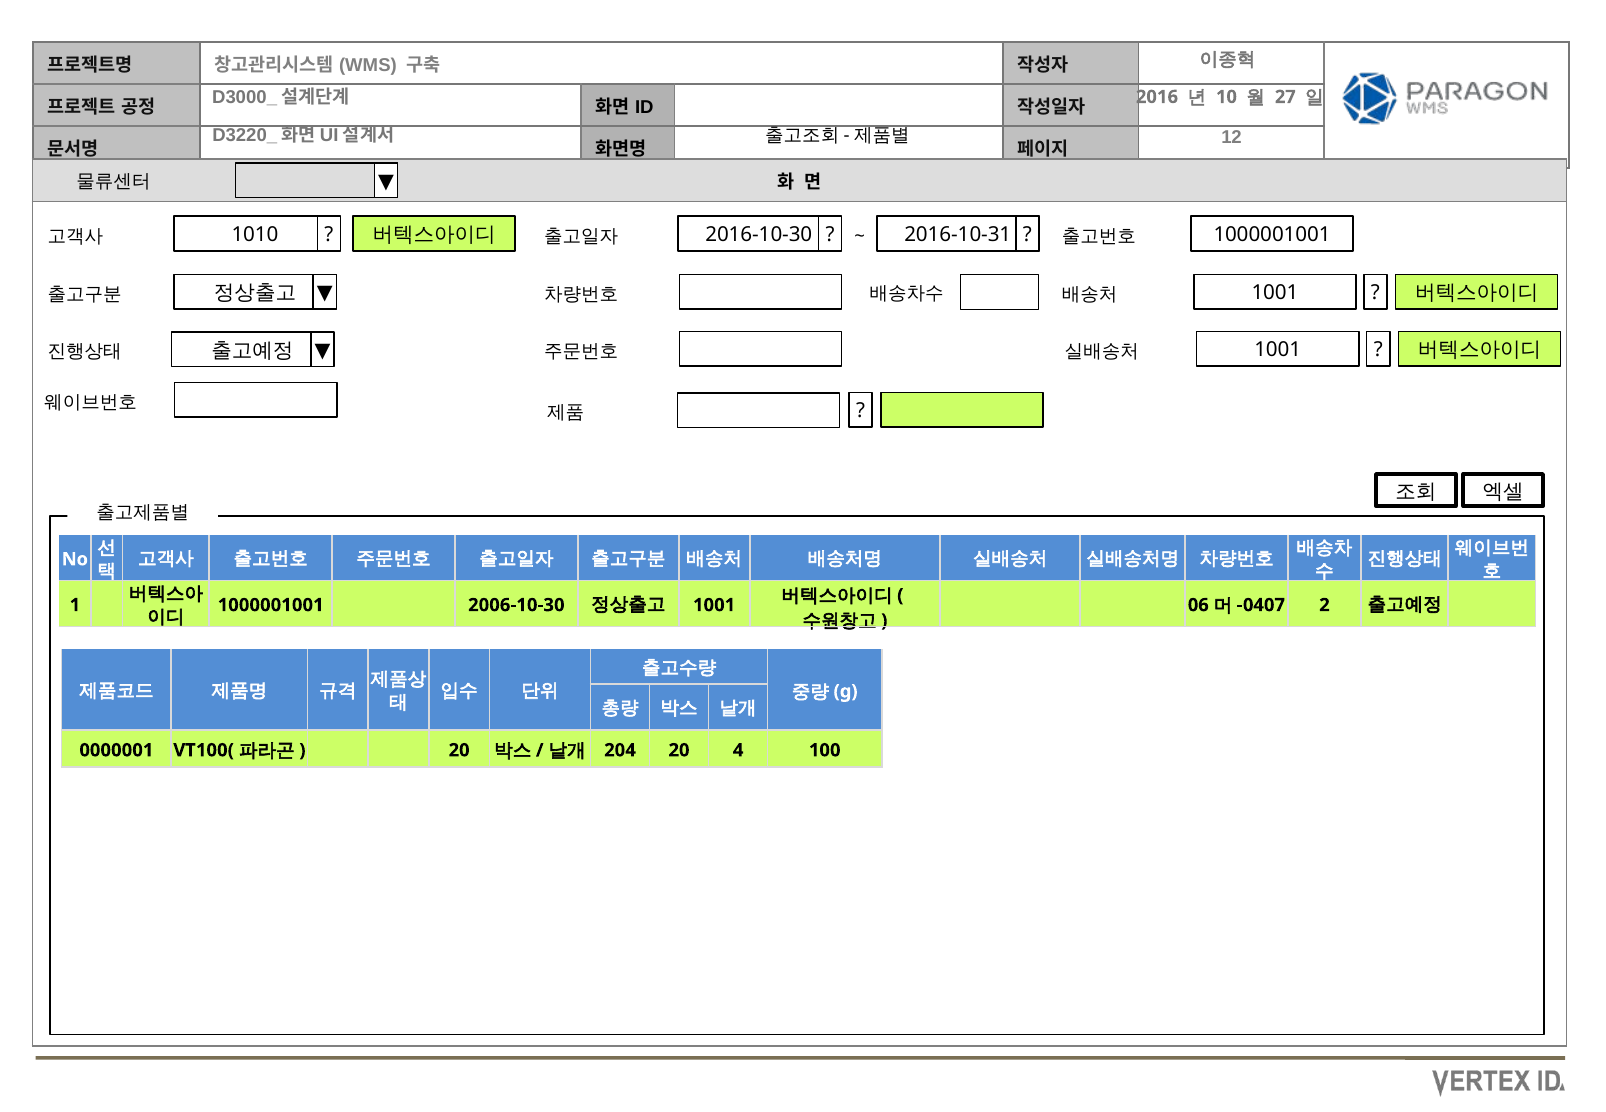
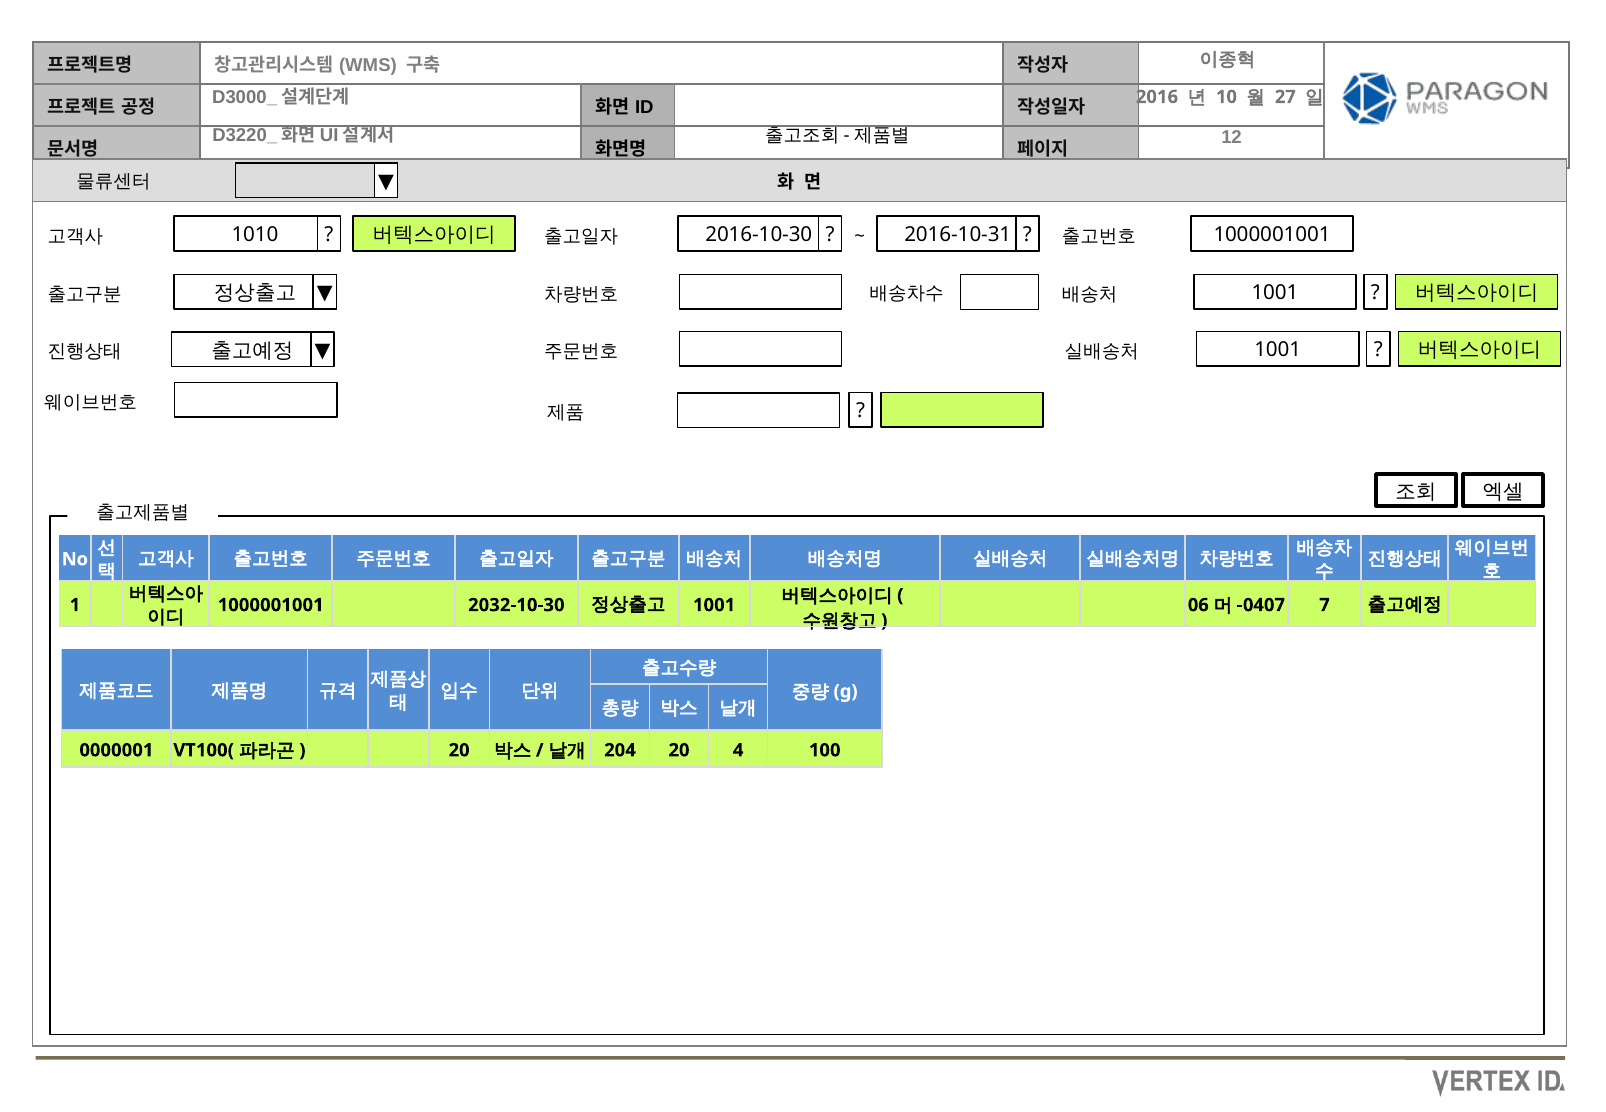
2: 2 -> 7 (1325, 605)
2006-10-30: 2006-10-30 -> 2032-10-30 (516, 605)
